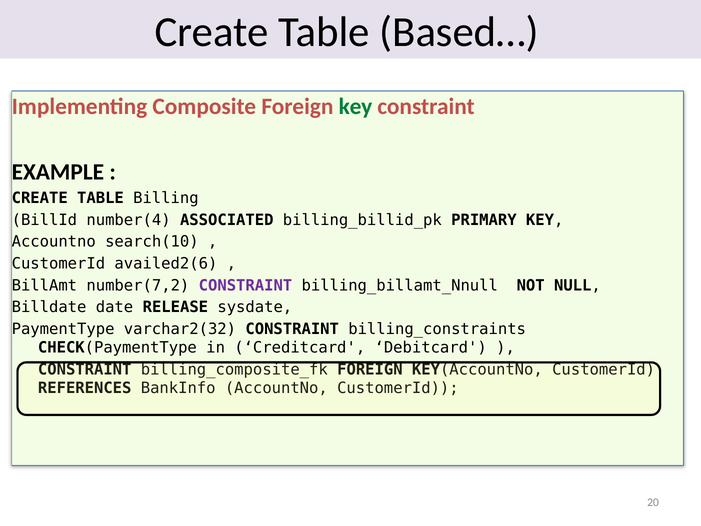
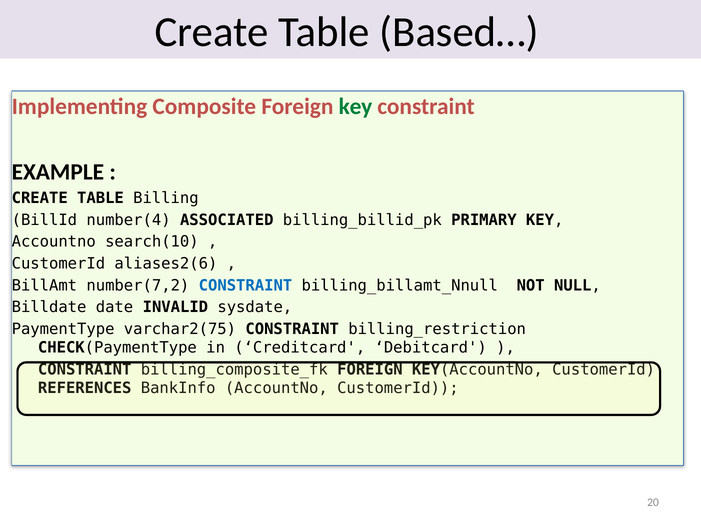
availed2(6: availed2(6 -> aliases2(6 (166, 263)
CONSTRAINT colour: purple -> blue (245, 285)
RELEASE: RELEASE -> INVALID (175, 307)
varchar2(32: varchar2(32 -> varchar2(75 (180, 329)
billing_constraints: billing_constraints -> billing_restriction (437, 329)
